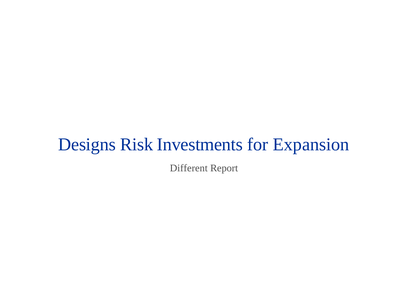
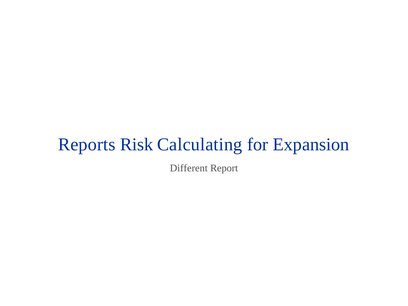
Designs: Designs -> Reports (87, 145)
Investments: Investments -> Calculating (200, 145)
